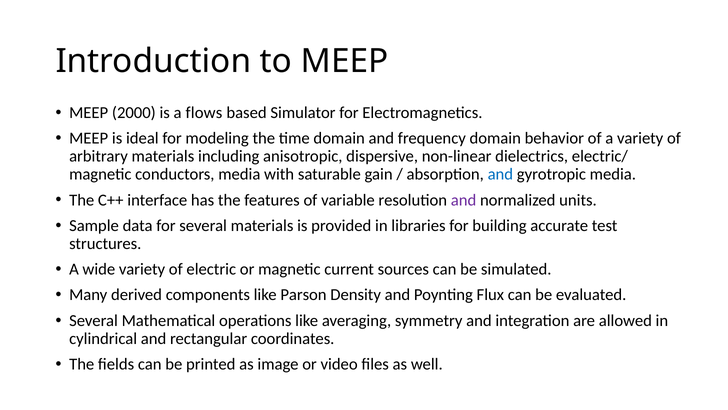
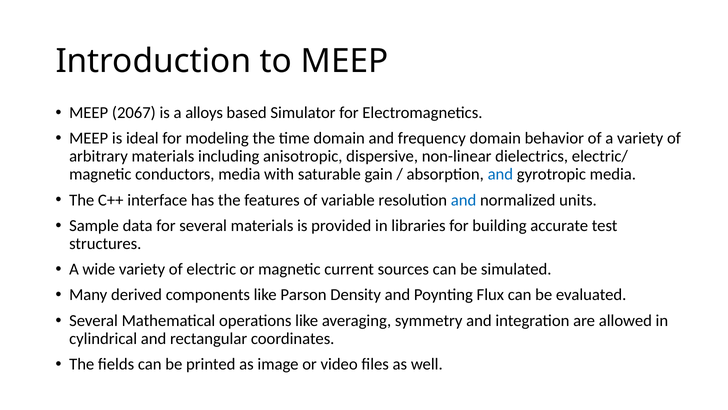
2000: 2000 -> 2067 (134, 113)
flows: flows -> alloys (204, 113)
and colour: purple -> blue (464, 200)
